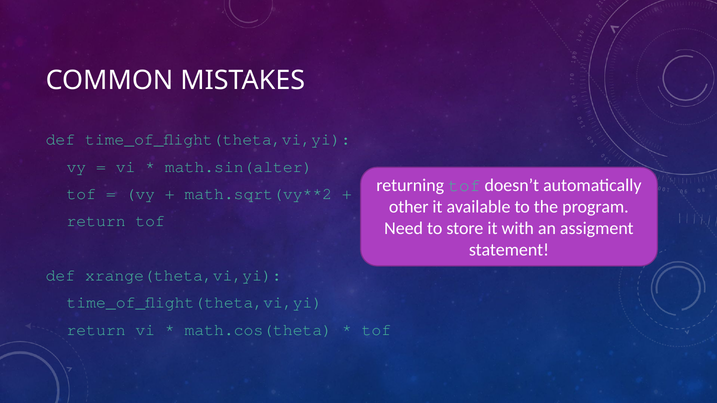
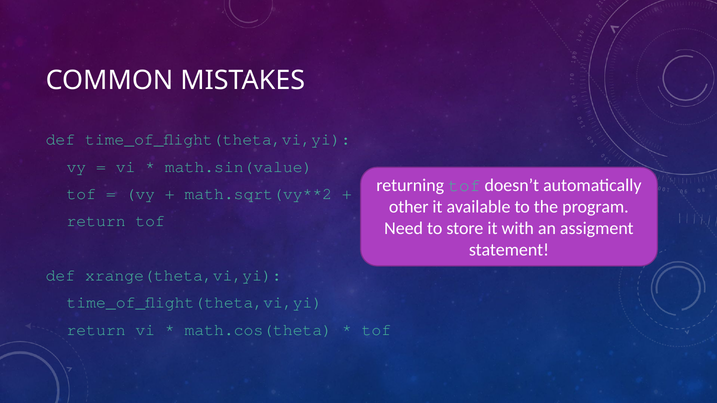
math.sin(alter: math.sin(alter -> math.sin(value (239, 167)
